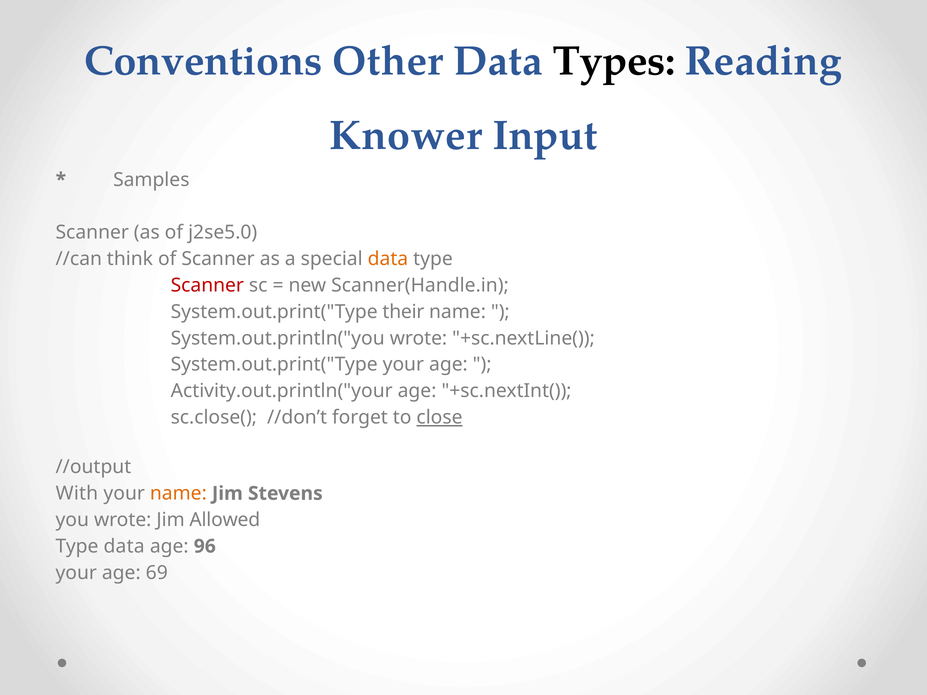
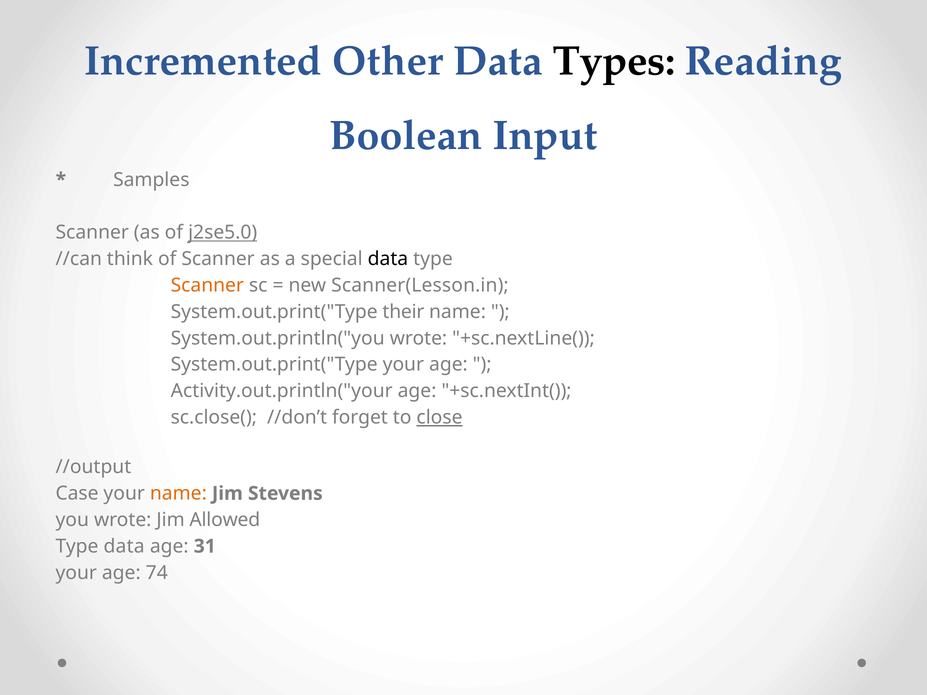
Conventions: Conventions -> Incremented (203, 61)
Knower: Knower -> Boolean (406, 136)
j2se5.0 underline: none -> present (223, 233)
data colour: orange -> black (388, 259)
Scanner colour: red -> orange (207, 285)
Scanner(Handle.in: Scanner(Handle.in -> Scanner(Lesson.in (420, 285)
With: With -> Case (77, 494)
96: 96 -> 31 (205, 546)
69: 69 -> 74 (157, 573)
